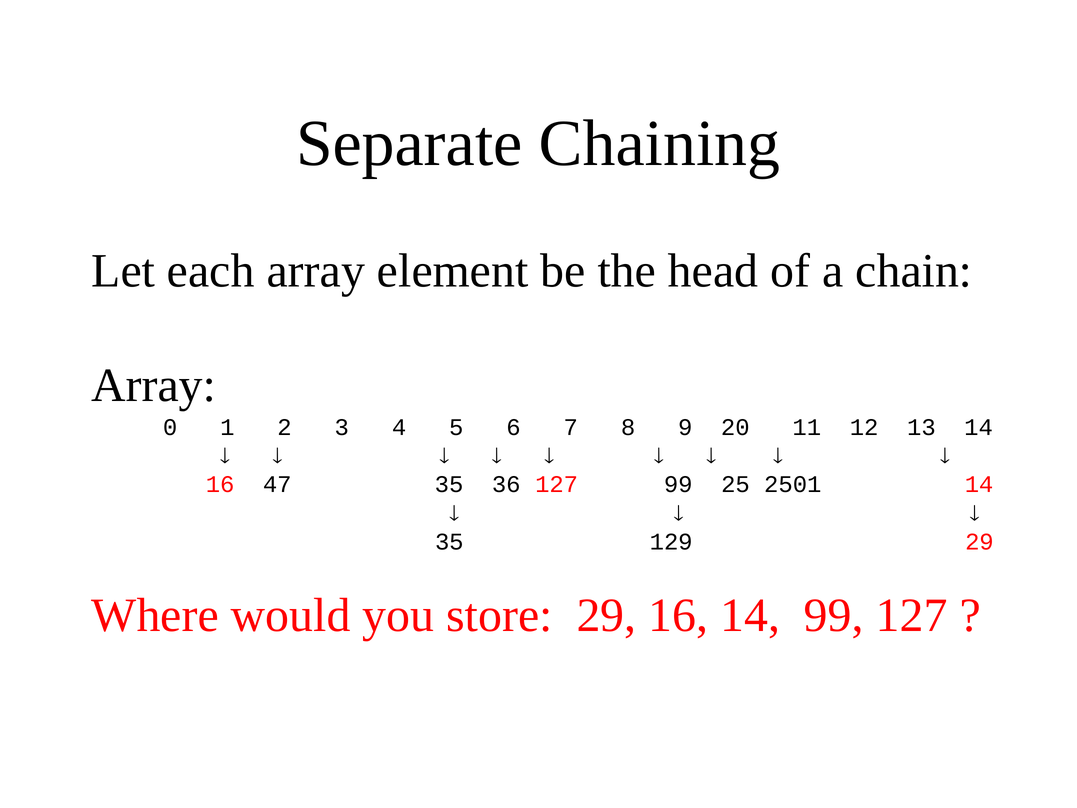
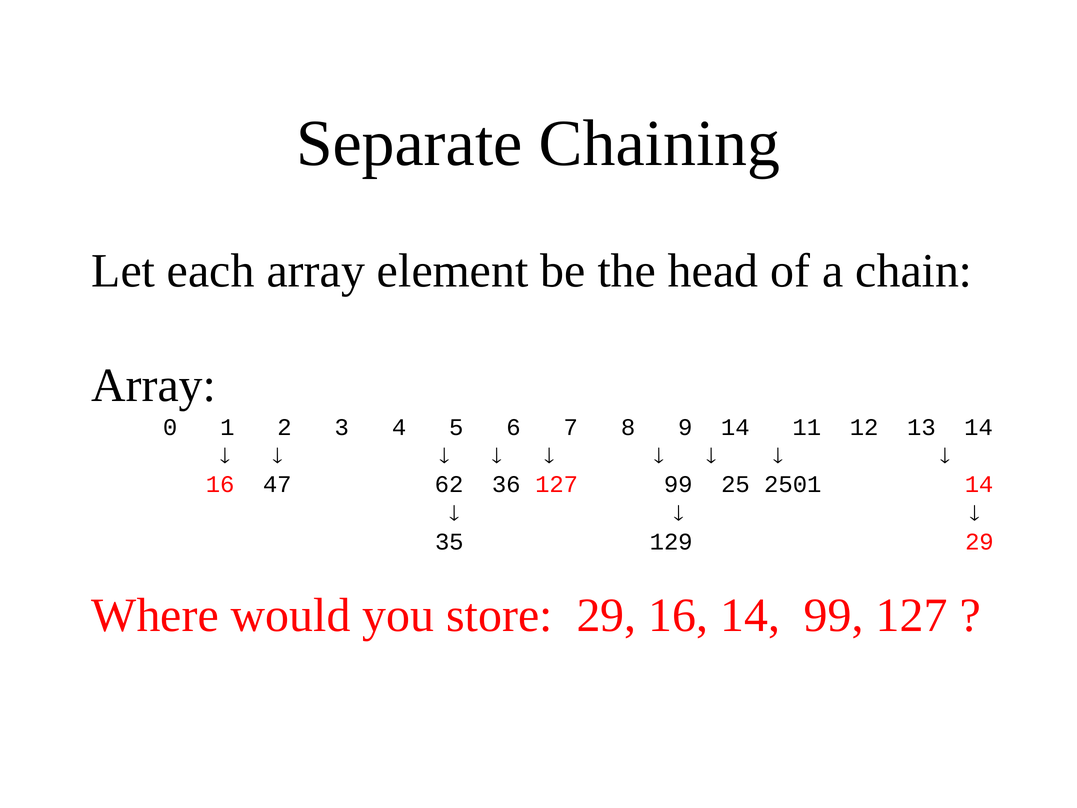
9 20: 20 -> 14 (735, 427)
47 35: 35 -> 62 (449, 484)
